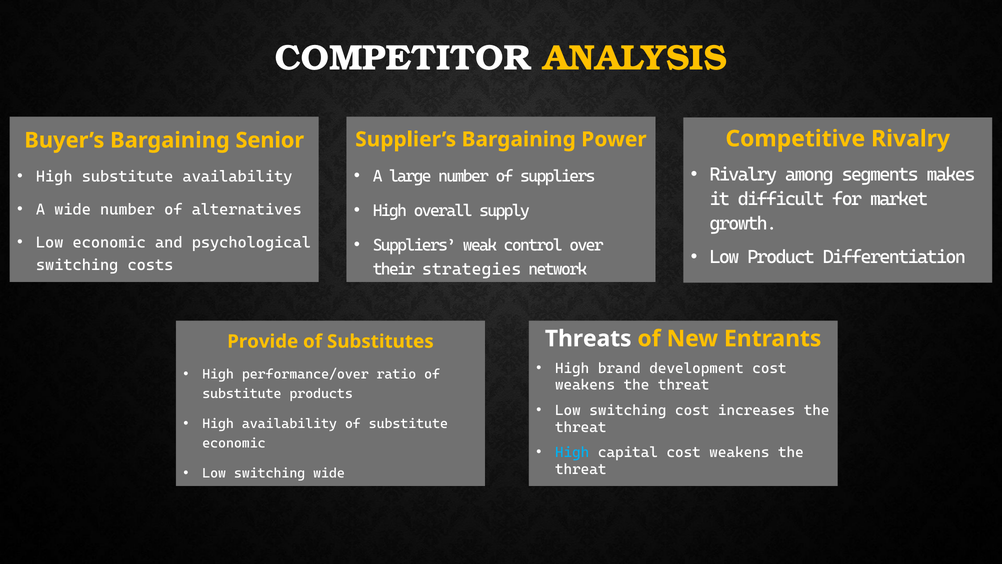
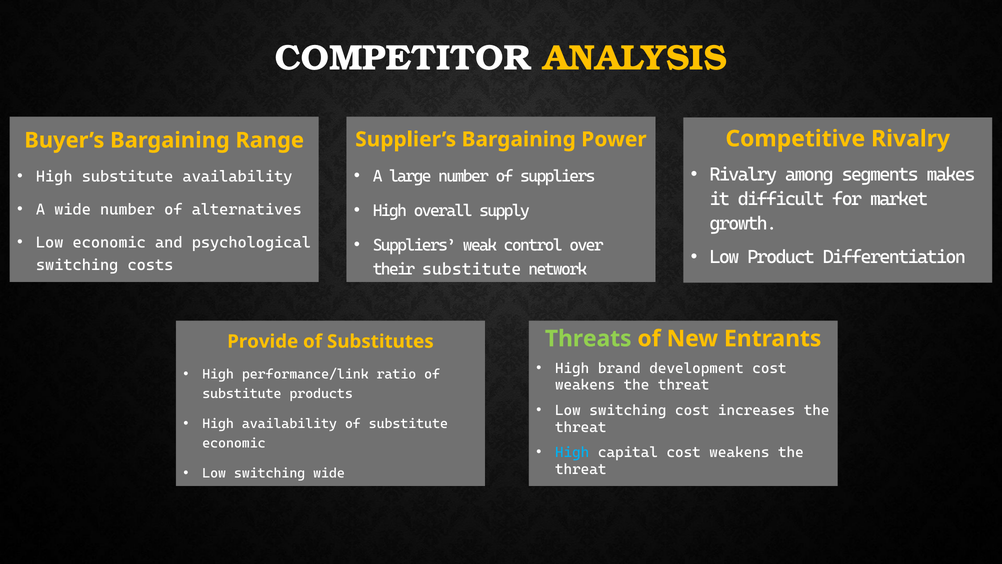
Senior: Senior -> Range (270, 140)
their strategies: strategies -> substitute (472, 269)
Threats colour: white -> light green (588, 338)
performance/over: performance/over -> performance/link (305, 374)
